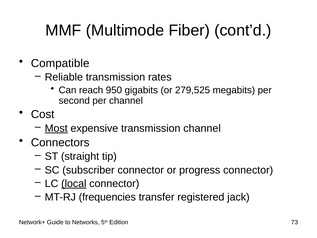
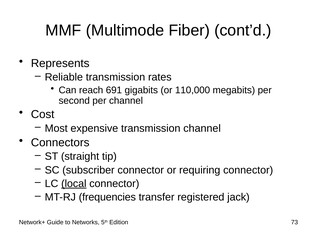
Compatible: Compatible -> Represents (60, 63)
950: 950 -> 691 (114, 90)
279,525: 279,525 -> 110,000 (193, 90)
Most underline: present -> none (56, 128)
progress: progress -> requiring (200, 170)
